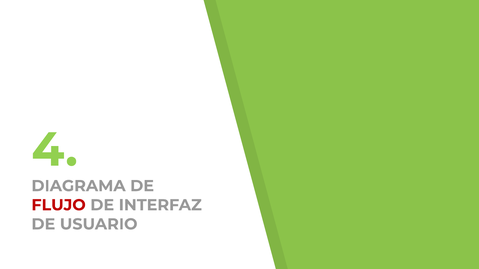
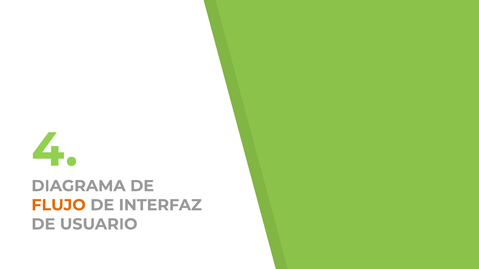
FLUJO colour: red -> orange (59, 205)
